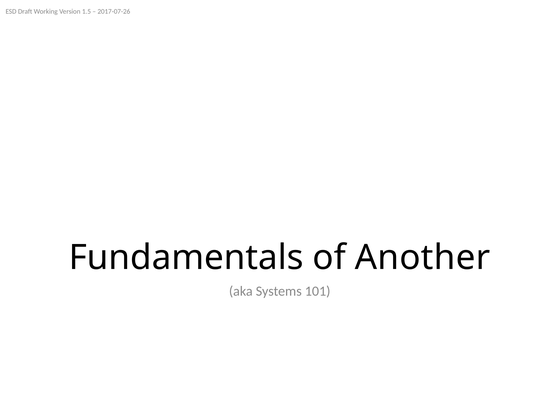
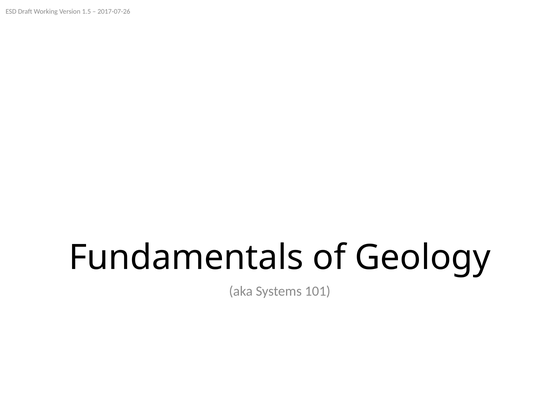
Another: Another -> Geology (423, 257)
